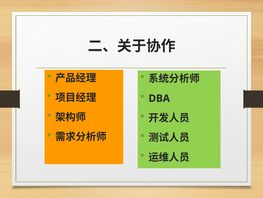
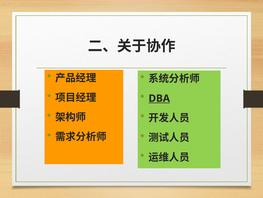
DBA underline: none -> present (159, 98)
